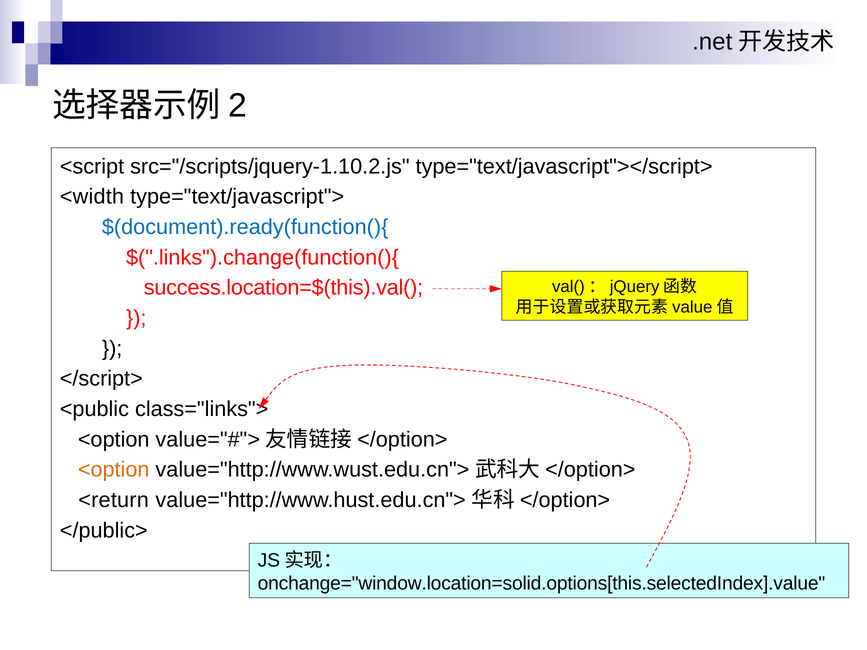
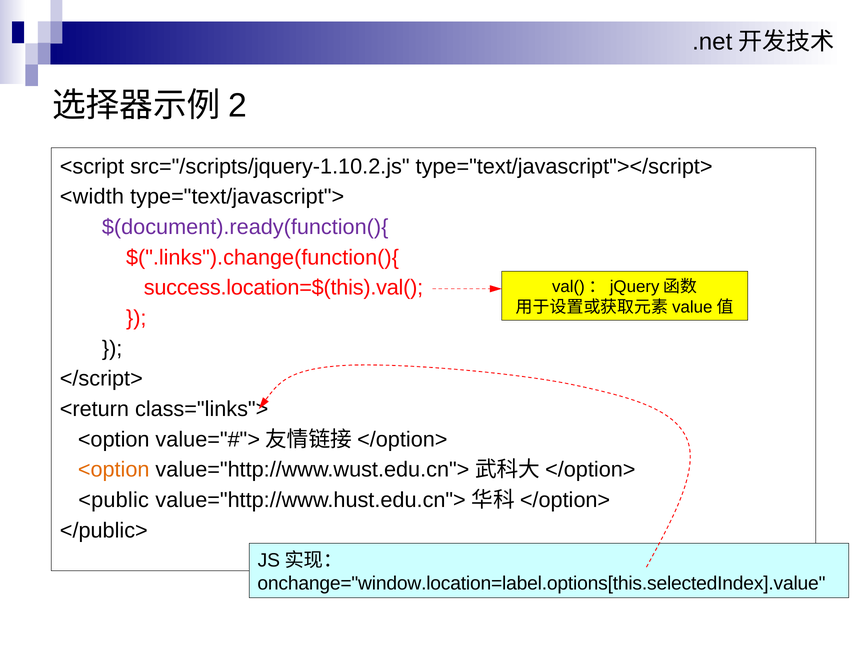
$(document).ready(function(){ colour: blue -> purple (245, 227)
<public: <public -> <return (94, 409)
<return: <return -> <public (114, 500)
onchange="window.location=solid.options[this.selectedIndex].value: onchange="window.location=solid.options[this.selectedIndex].value -> onchange="window.location=label.options[this.selectedIndex].value (541, 584)
